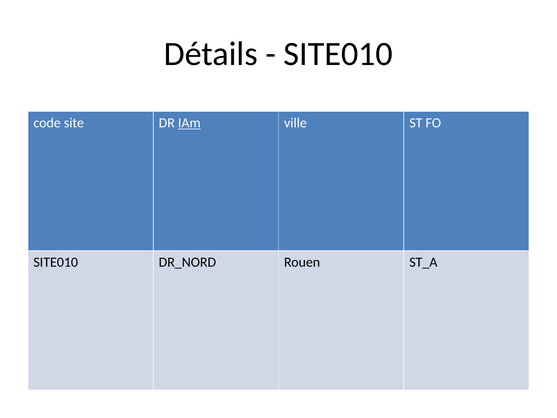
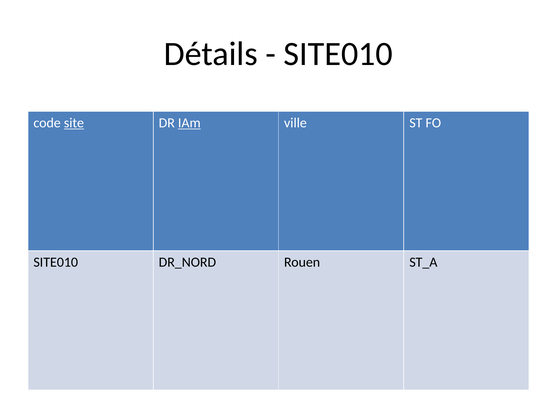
site underline: none -> present (74, 123)
